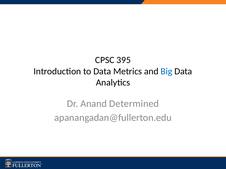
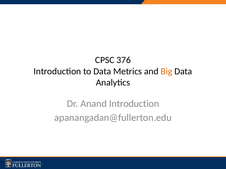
395: 395 -> 376 (124, 60)
Big colour: blue -> orange (166, 71)
Anand Determined: Determined -> Introduction (134, 104)
